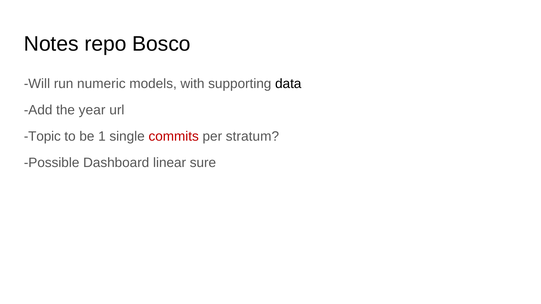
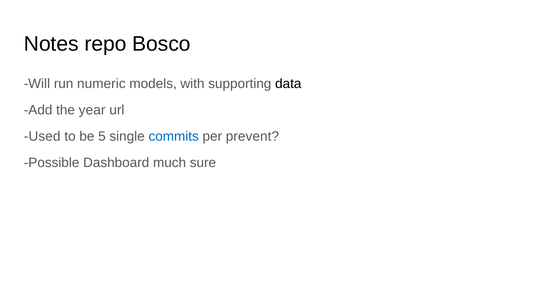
Topic: Topic -> Used (42, 136)
1: 1 -> 5 (102, 136)
commits colour: red -> blue (174, 136)
stratum: stratum -> prevent (252, 136)
linear: linear -> much (170, 163)
